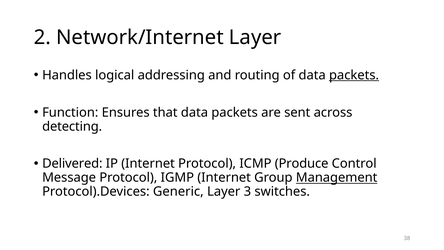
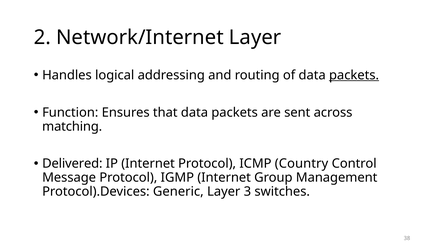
detecting: detecting -> matching (72, 126)
Produce: Produce -> Country (302, 164)
Management underline: present -> none (337, 178)
